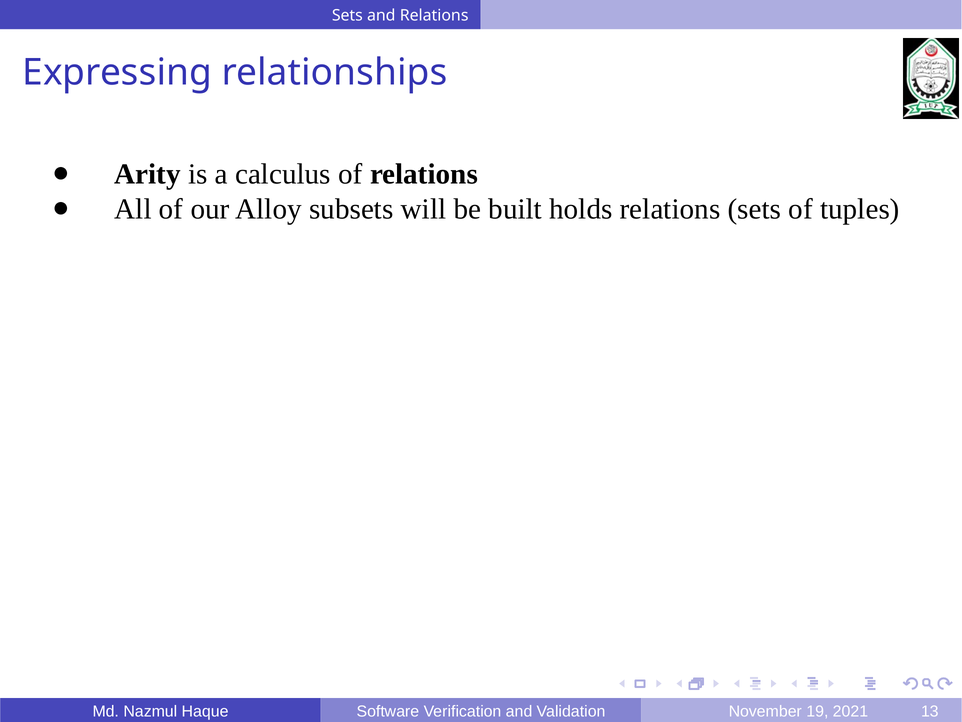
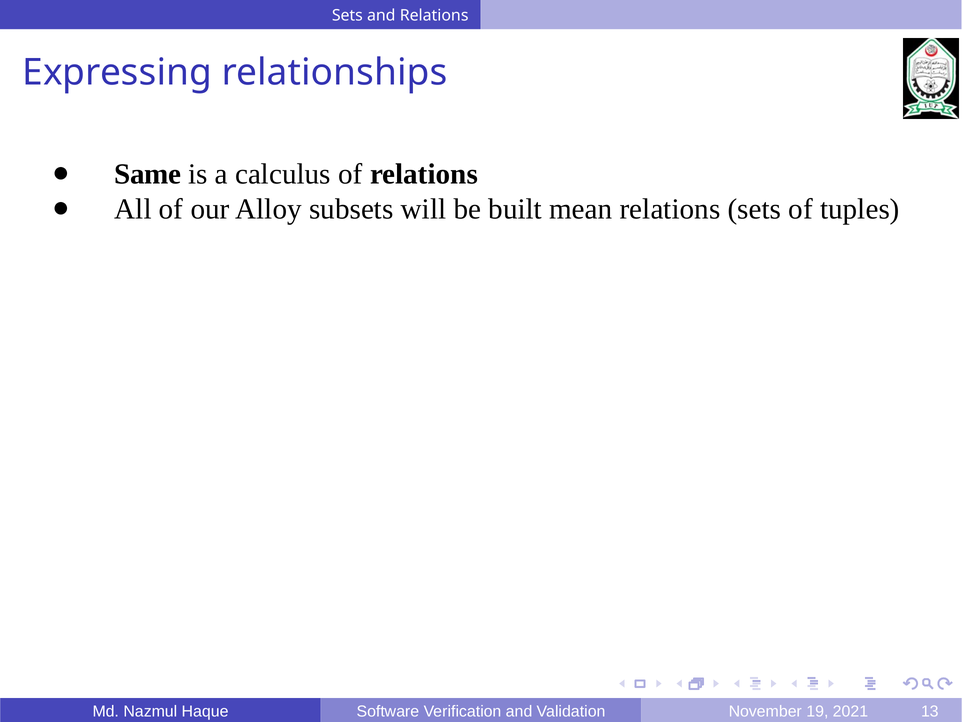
Arity: Arity -> Same (148, 174)
holds: holds -> mean (581, 209)
